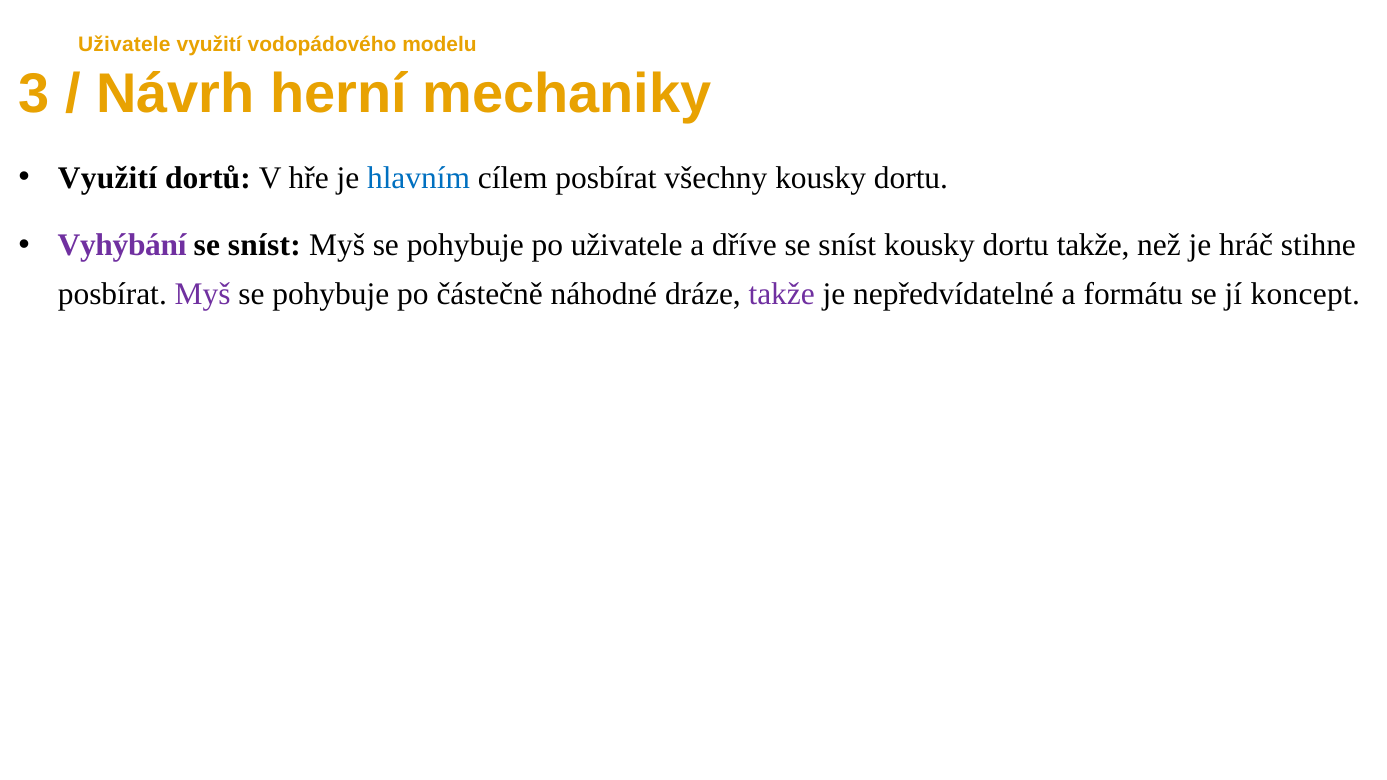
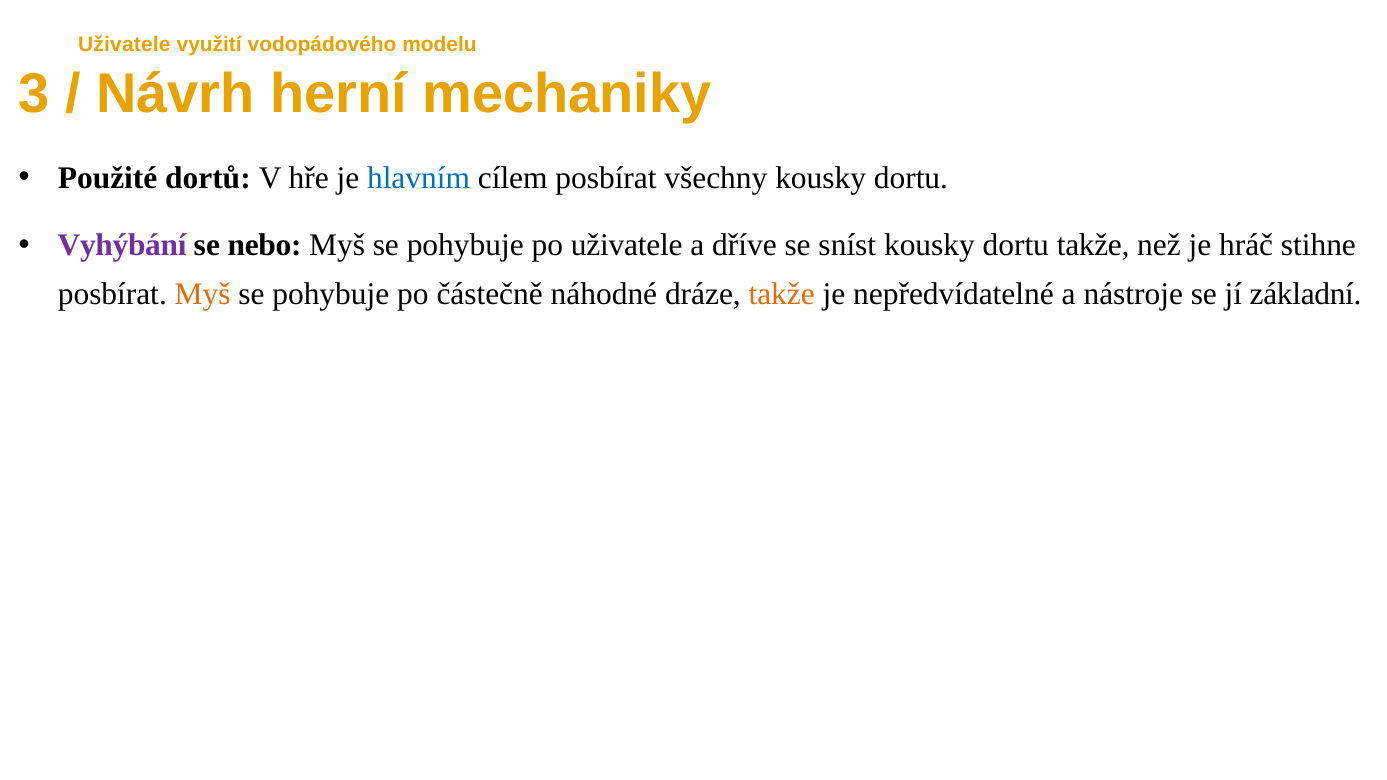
Využití: Využití -> Použité (108, 178)
sníst: sníst -> nebo (265, 245)
Myš colour: purple -> orange (203, 294)
takže colour: purple -> orange (782, 294)
formátu: formátu -> nástroje (1133, 294)
koncept: koncept -> základní (1306, 294)
